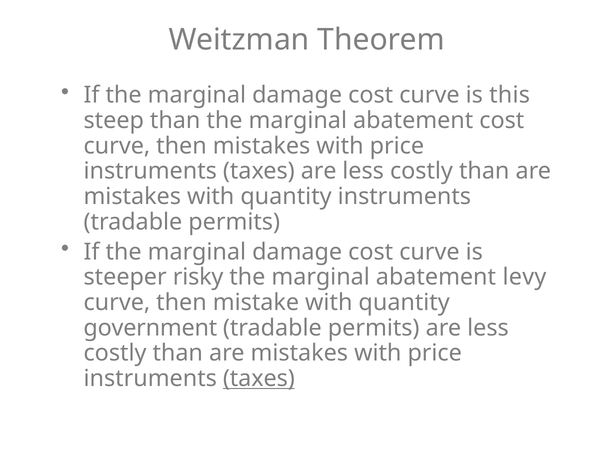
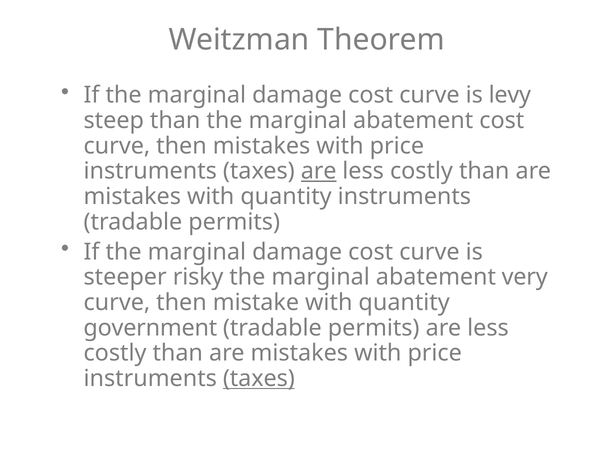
this: this -> levy (510, 95)
are underline: none -> present (319, 171)
levy: levy -> very (525, 277)
